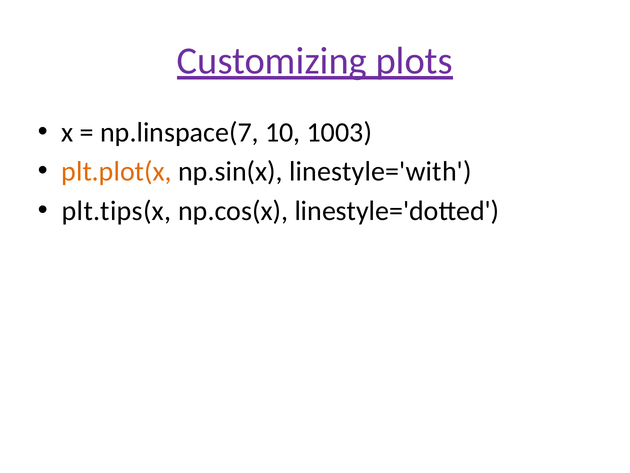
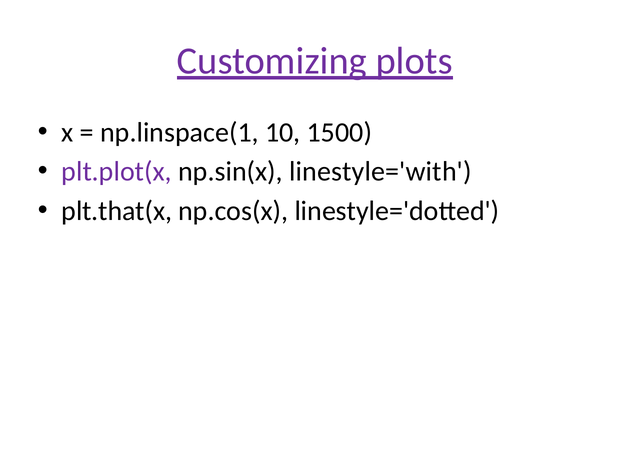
np.linspace(7: np.linspace(7 -> np.linspace(1 (179, 132)
1003: 1003 -> 1500 (339, 132)
plt.plot(x colour: orange -> purple (117, 171)
plt.tips(x: plt.tips(x -> plt.that(x (117, 211)
